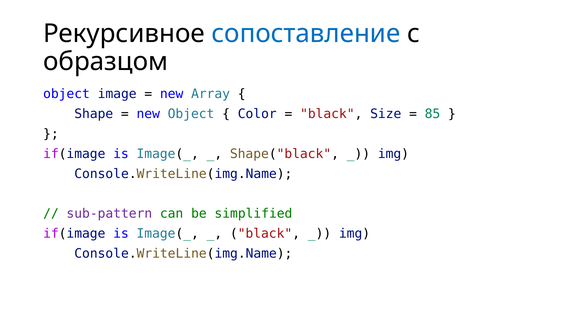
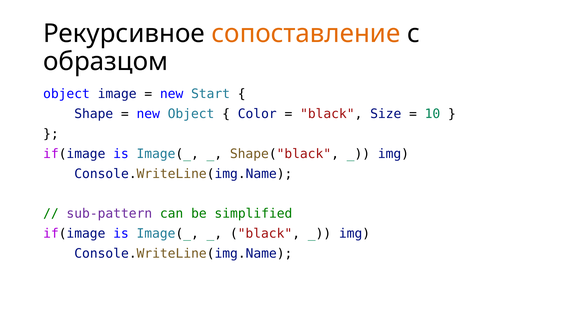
сопоставление colour: blue -> orange (306, 34)
Array: Array -> Start (211, 94)
85: 85 -> 10 (432, 114)
